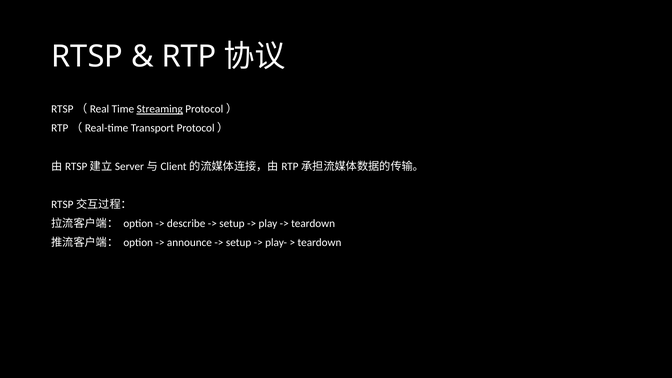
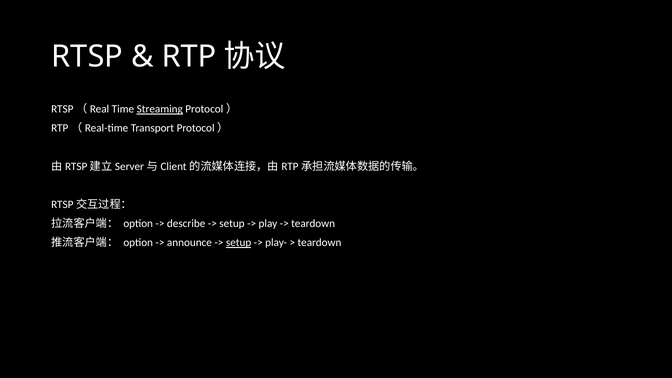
setup underline: none -> present (239, 243)
